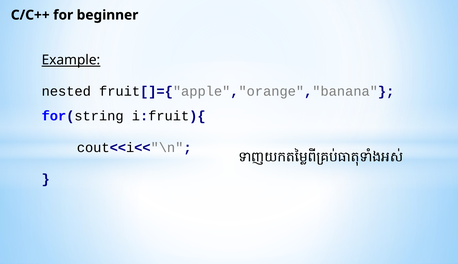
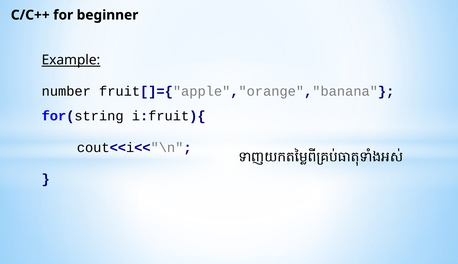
nested: nested -> number (66, 91)
